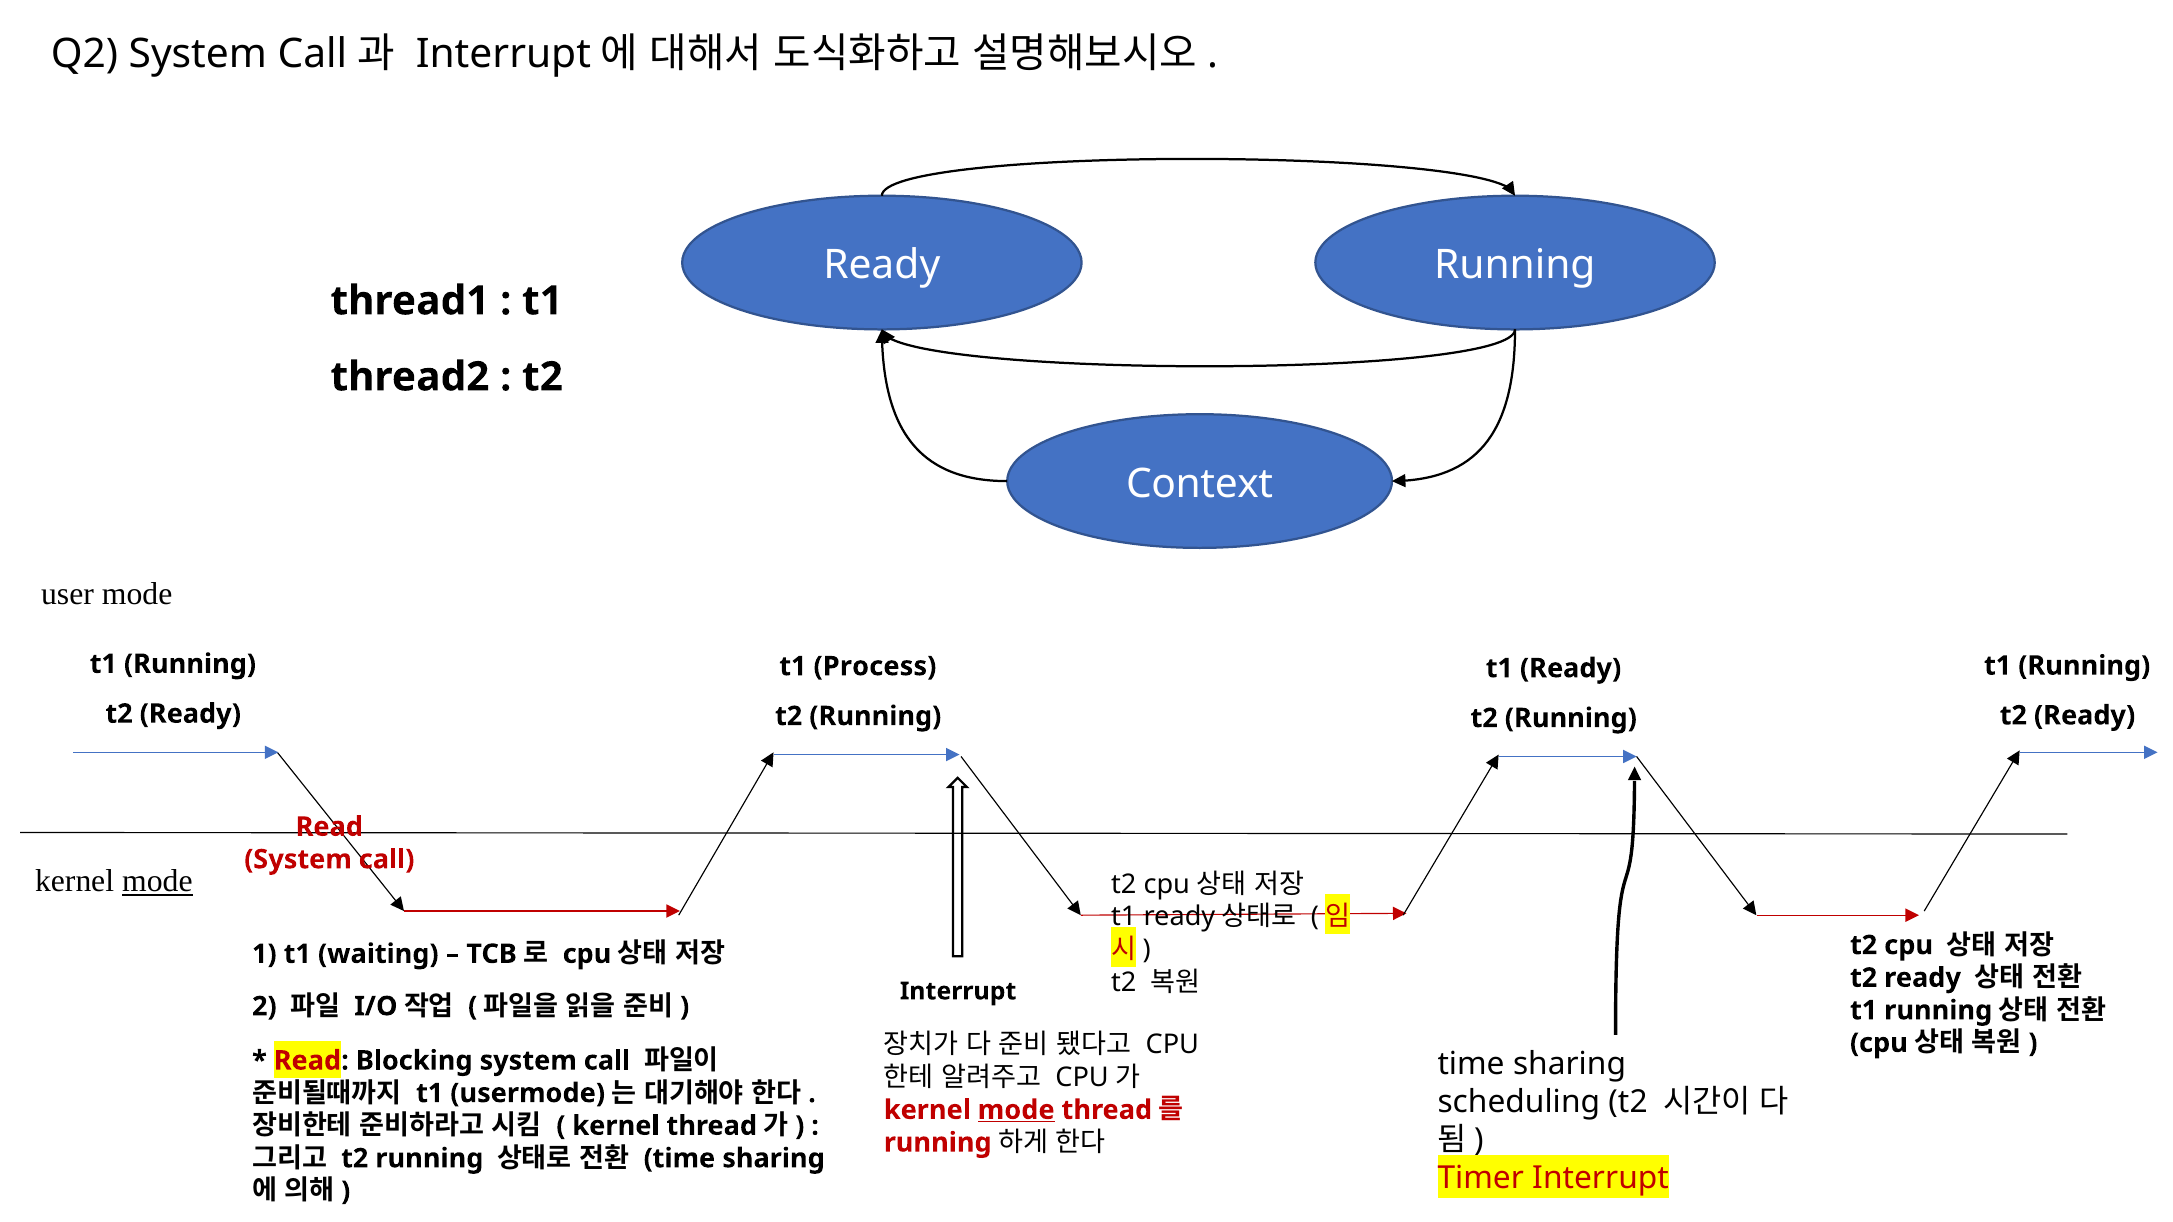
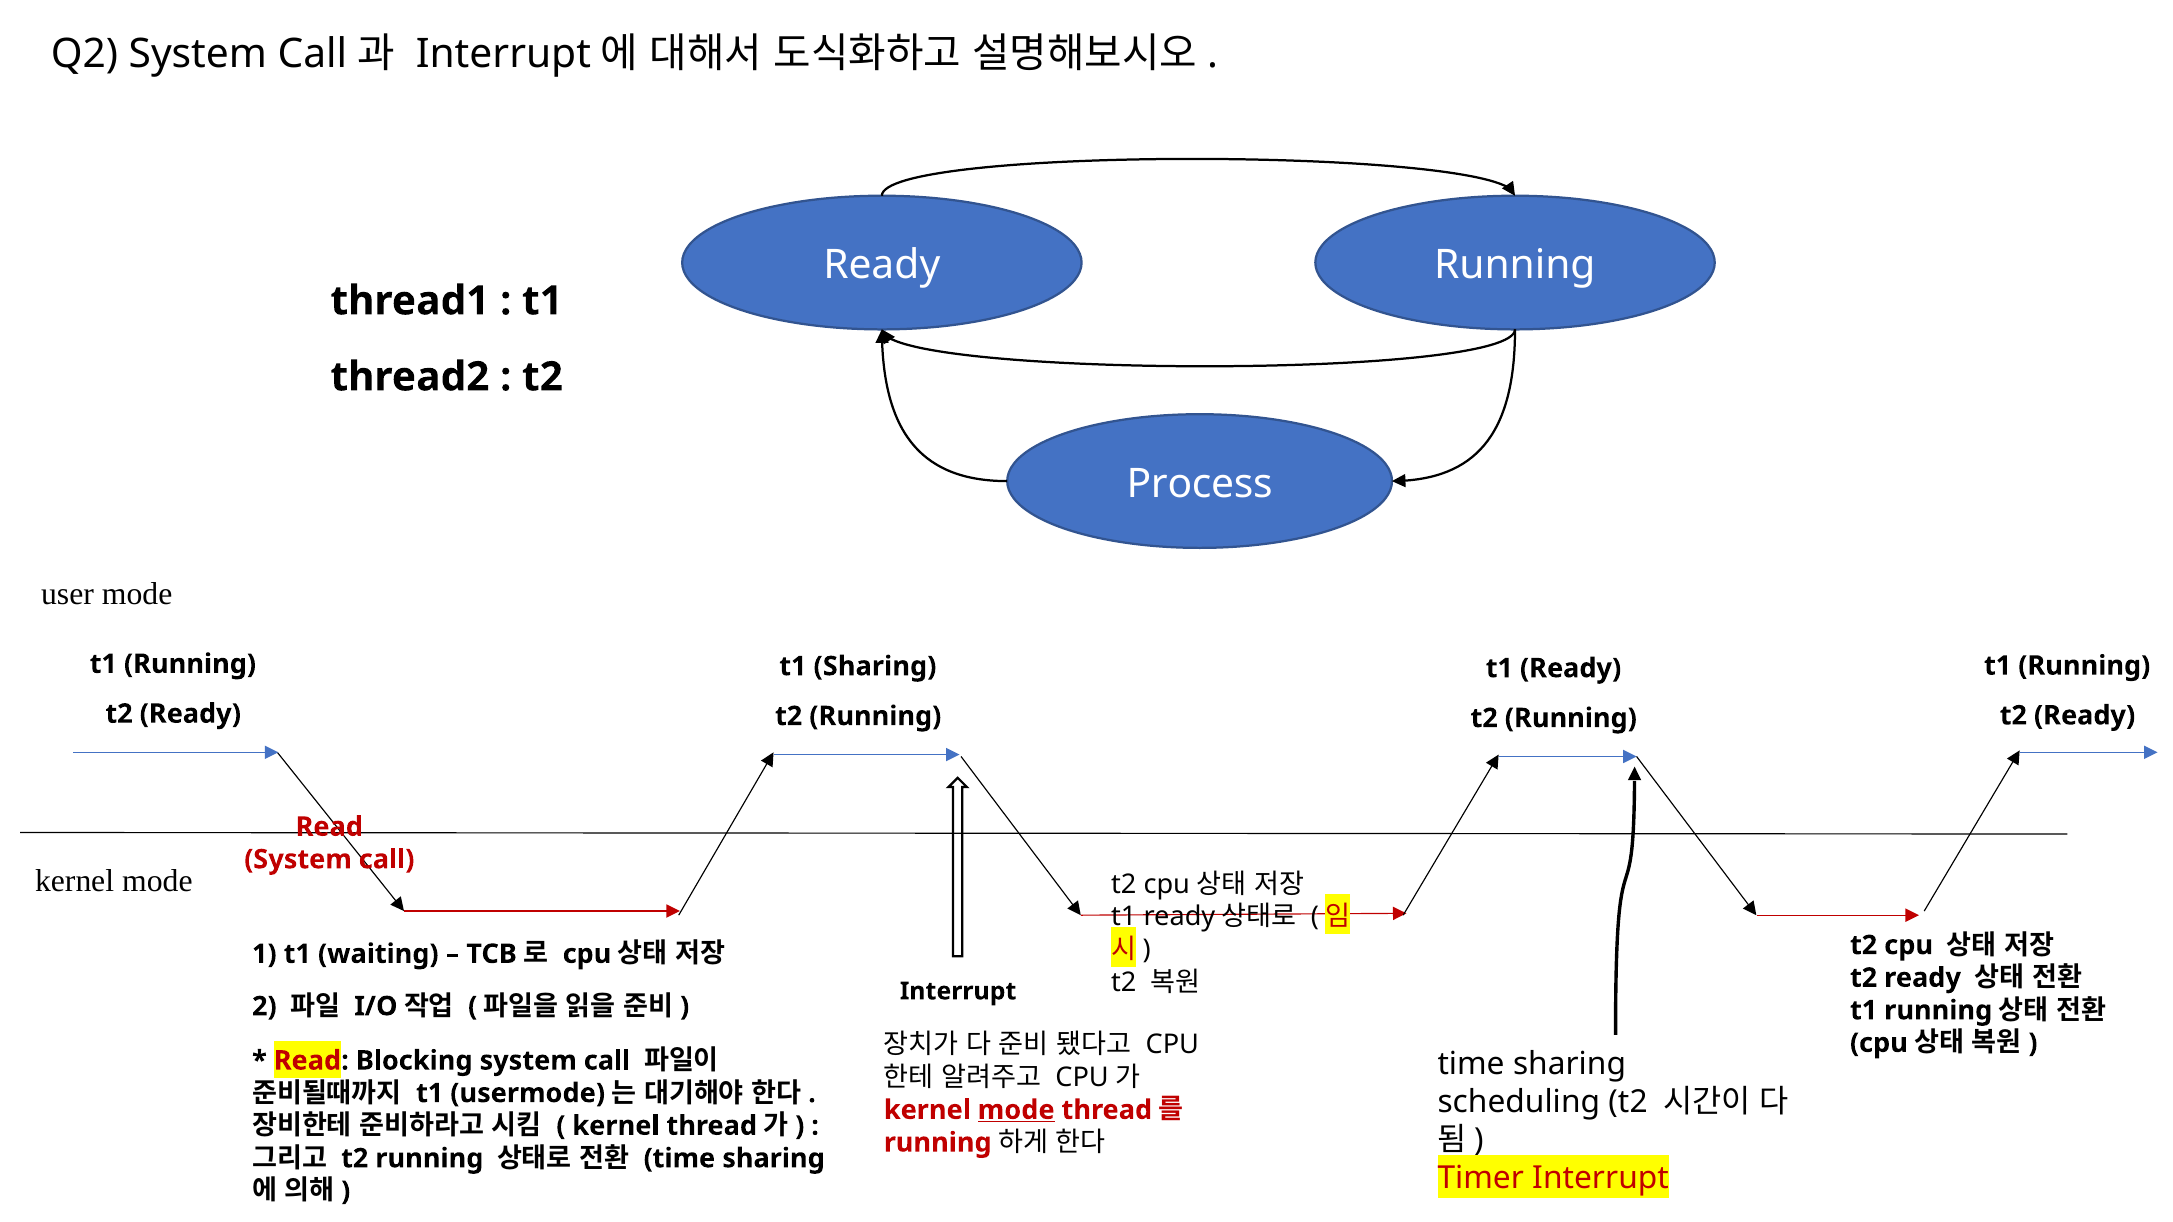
Context: Context -> Process (1200, 484)
t1 Process: Process -> Sharing (875, 666)
mode underline: present -> none (157, 881)
